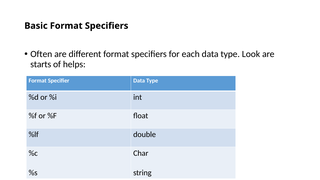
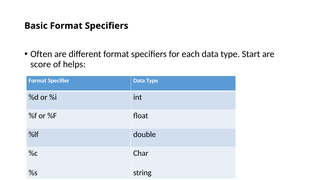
Look: Look -> Start (251, 54)
starts: starts -> score (41, 64)
